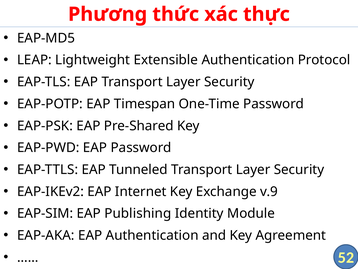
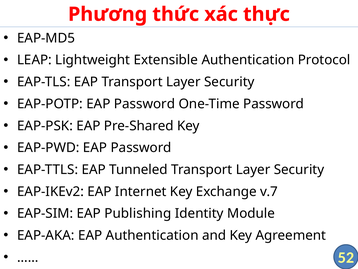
EAP-POTP EAP Timespan: Timespan -> Password (144, 104)
v.9: v.9 -> v.7 (269, 191)
